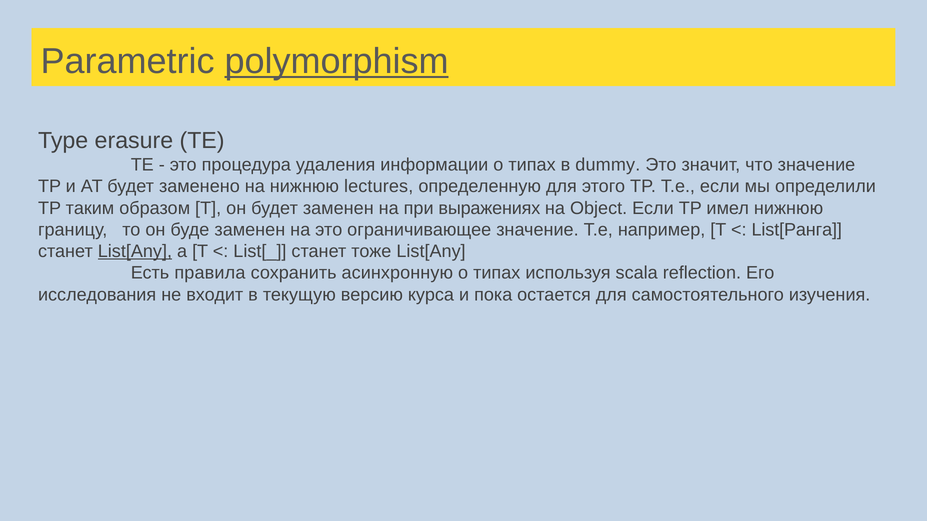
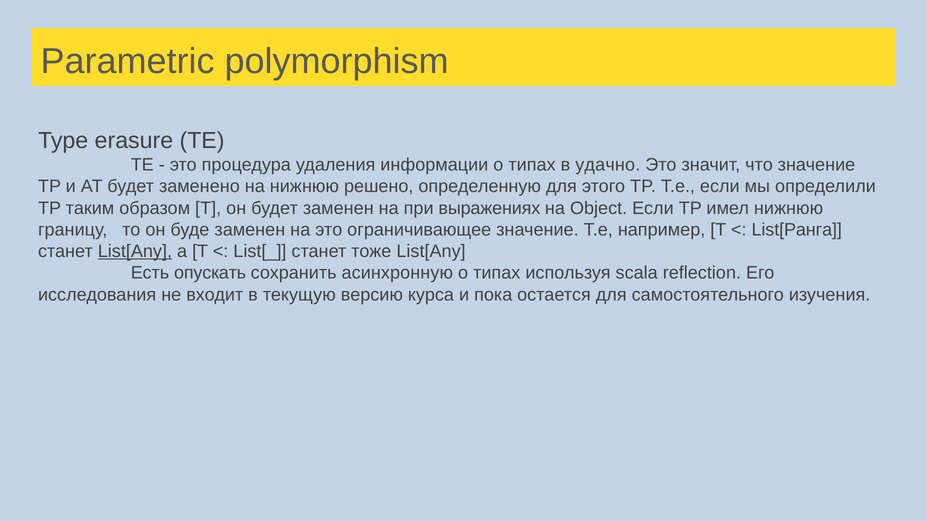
polymorphism underline: present -> none (337, 61)
dummy: dummy -> удачно (608, 165)
lectures: lectures -> решено (379, 187)
правила: правила -> опускать (210, 273)
